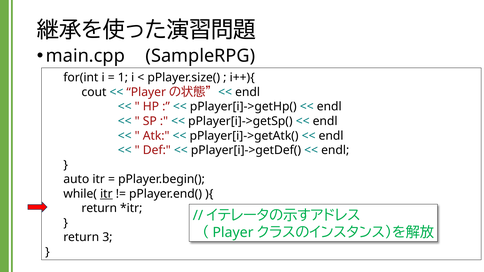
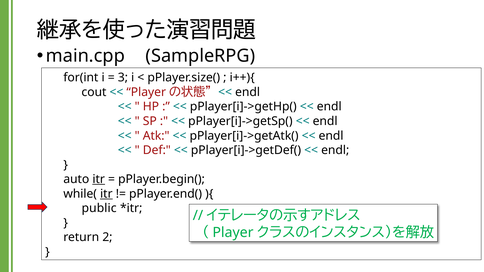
1: 1 -> 3 (123, 78)
itr underline: none -> present (99, 179)
return: return -> public (99, 208)
3: 3 -> 2 (107, 237)
